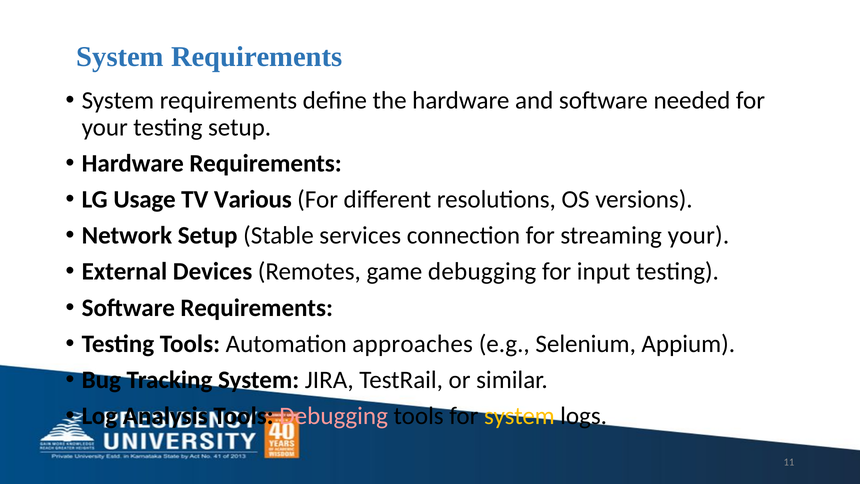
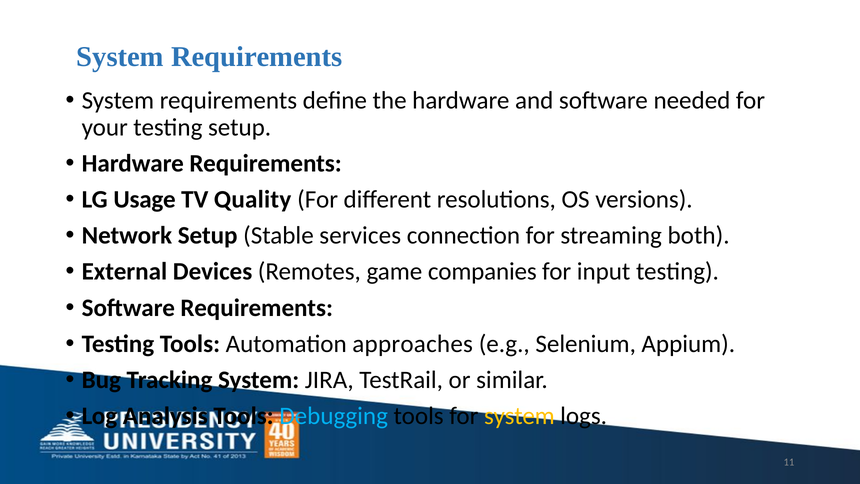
Various: Various -> Quality (253, 199)
streaming your: your -> both (699, 235)
game debugging: debugging -> companies (482, 272)
Debugging colour: pink -> light blue (334, 416)
